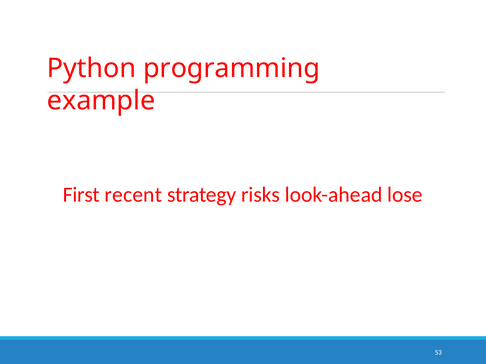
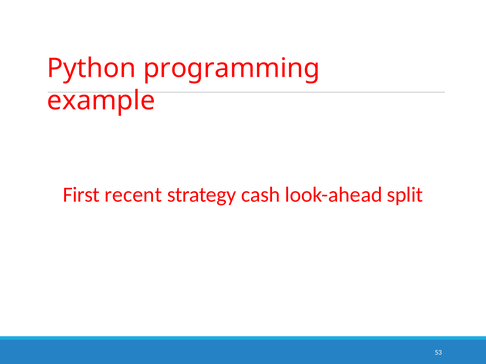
risks: risks -> cash (261, 195)
lose: lose -> split (405, 195)
